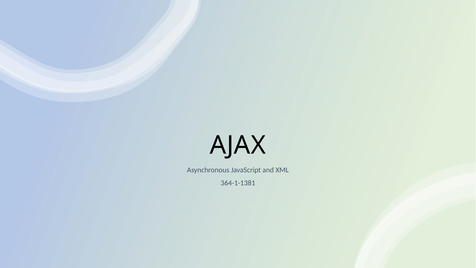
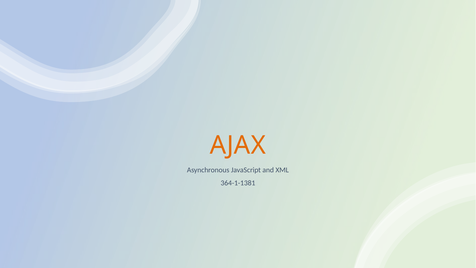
AJAX colour: black -> orange (238, 145)
